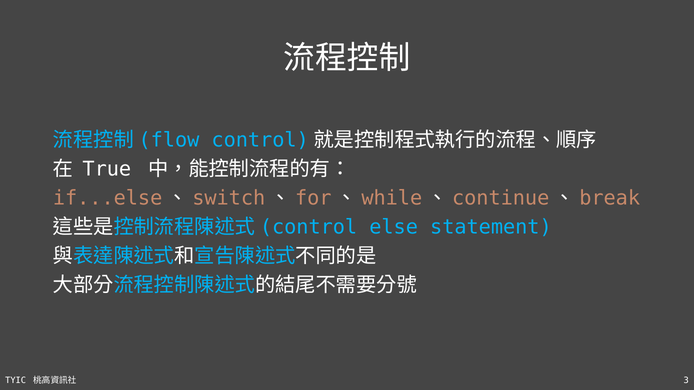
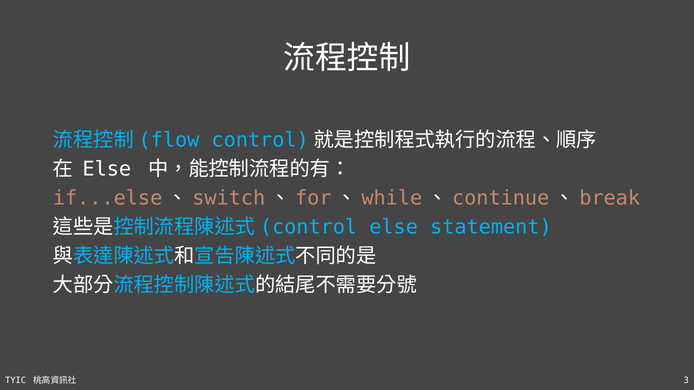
True: True -> Else (107, 169)
